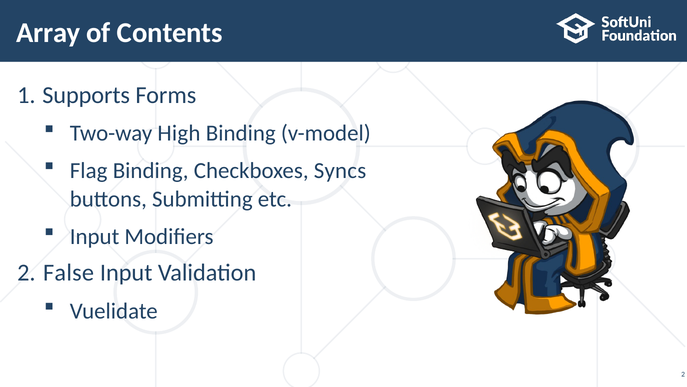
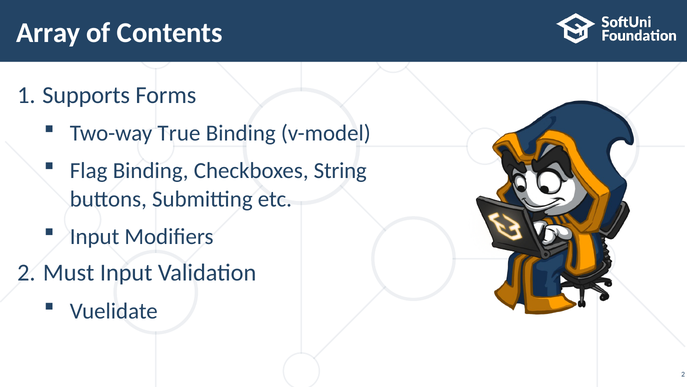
High: High -> True (179, 133)
Syncs: Syncs -> String (340, 170)
False: False -> Must (69, 273)
